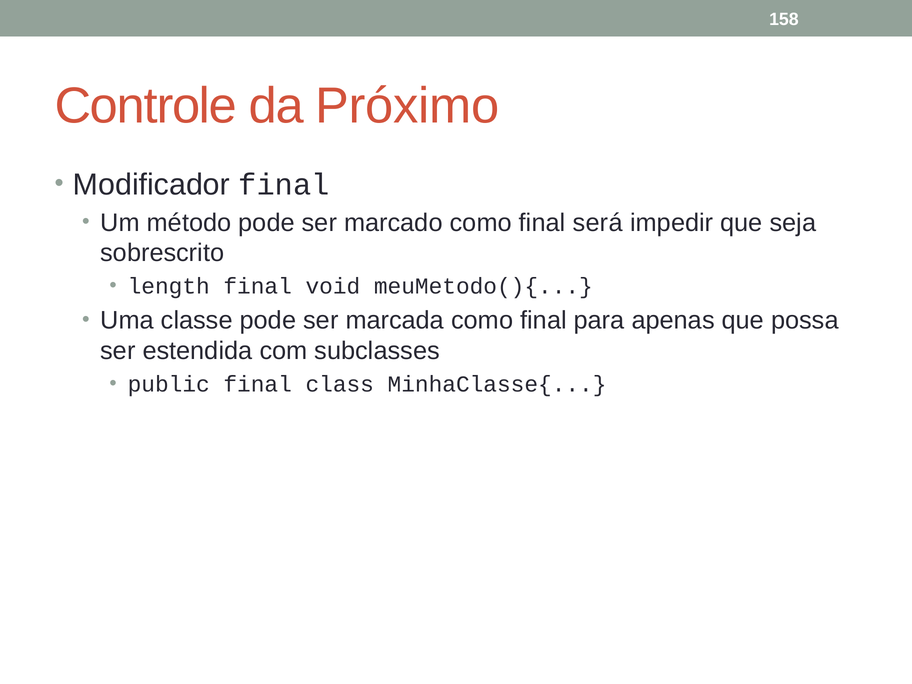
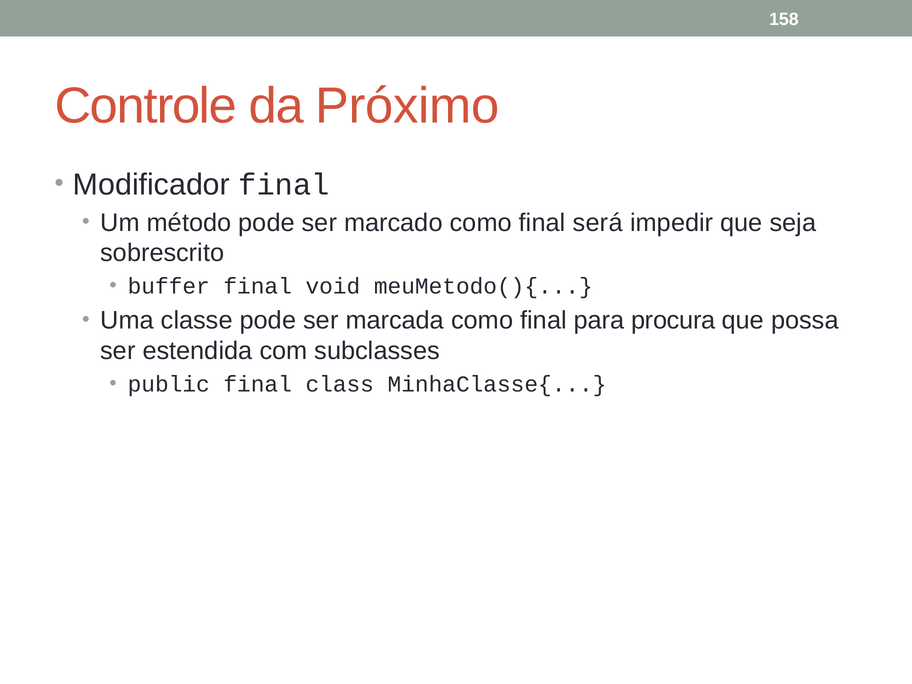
length: length -> buffer (169, 286)
apenas: apenas -> procura (673, 320)
